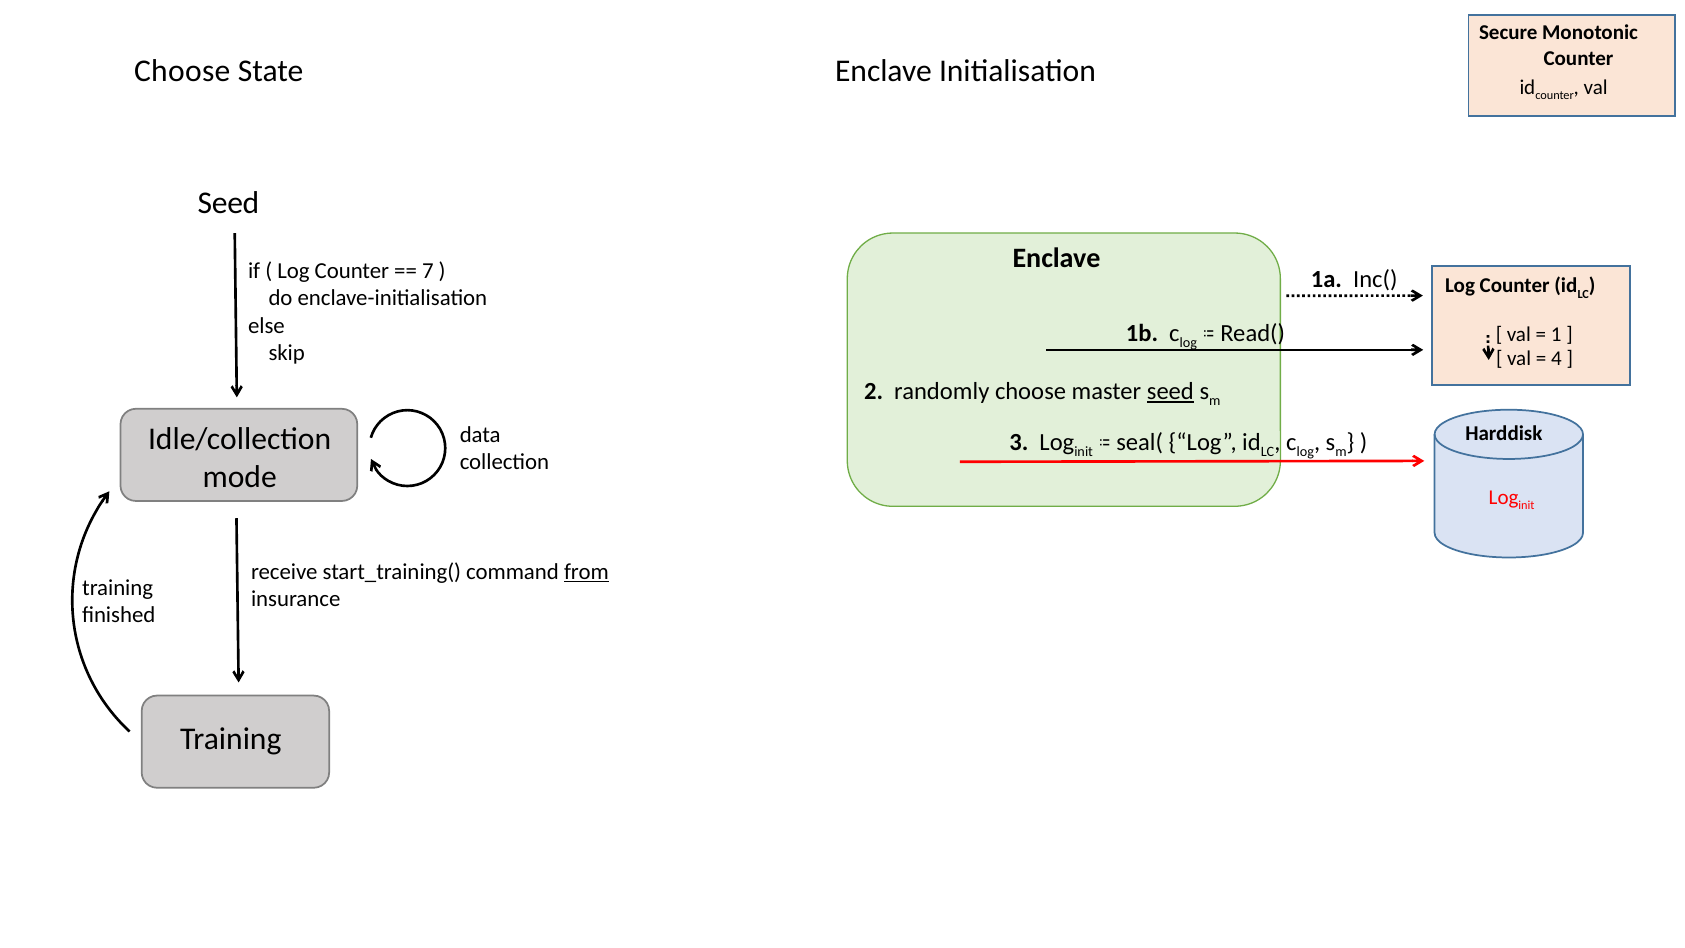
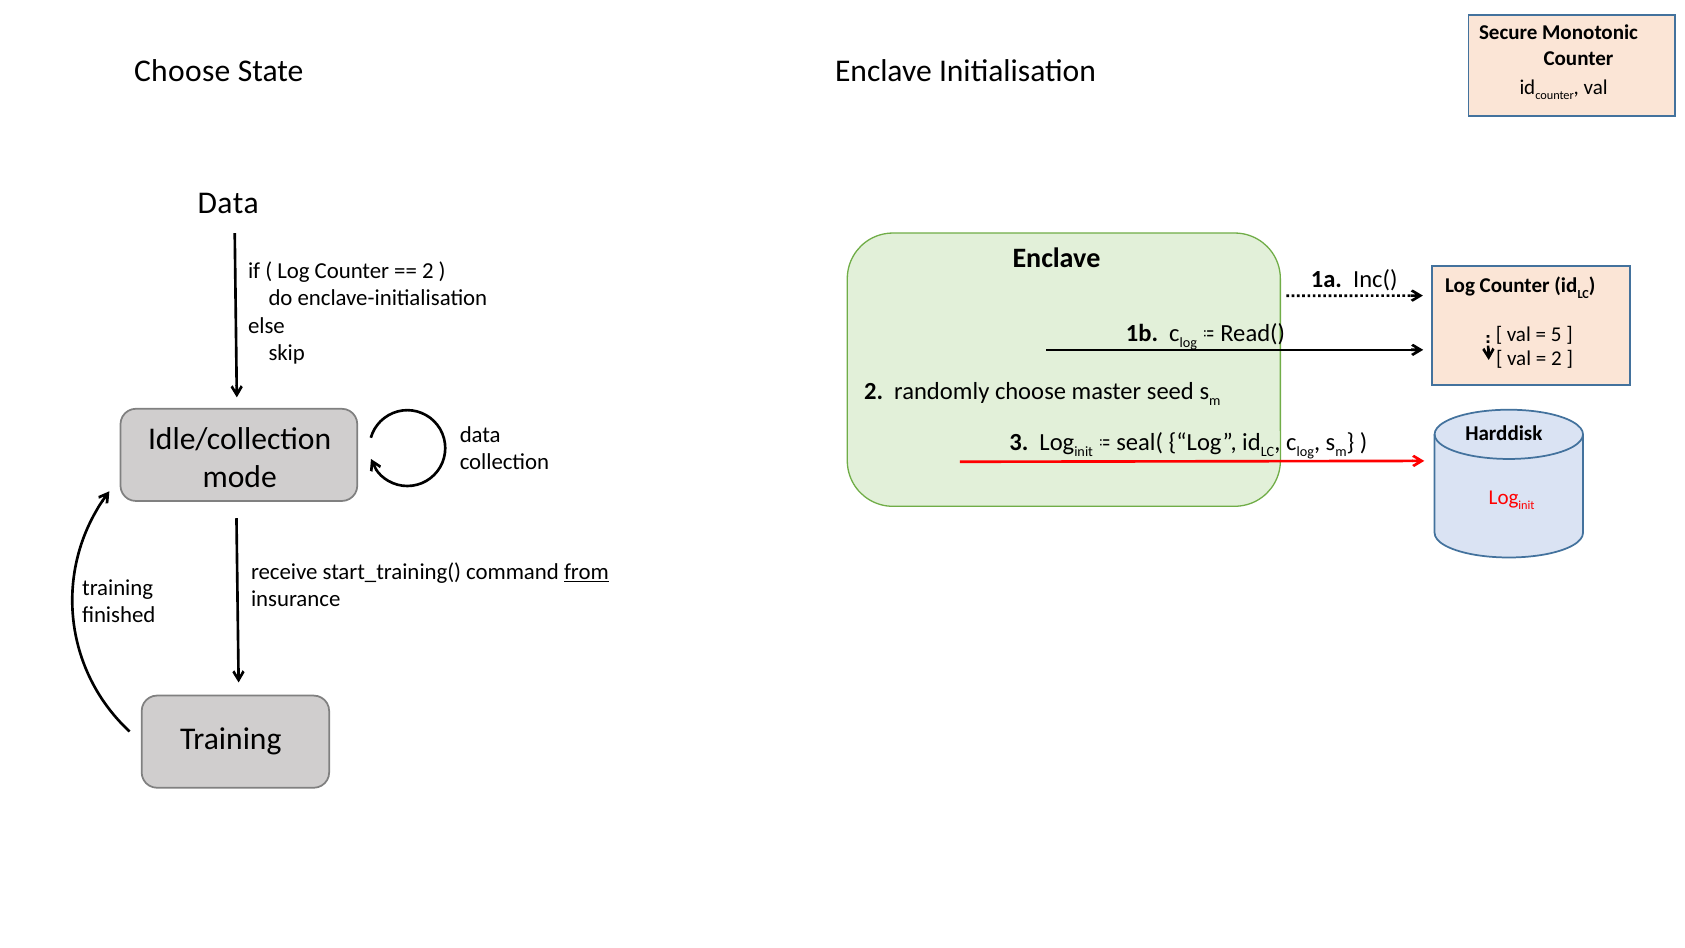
Seed: Seed -> Data (228, 203)
7: 7 -> 2 (428, 271)
1: 1 -> 5 (1556, 334)
4: 4 -> 2 (1556, 359)
seed underline: present -> none (1170, 391)
